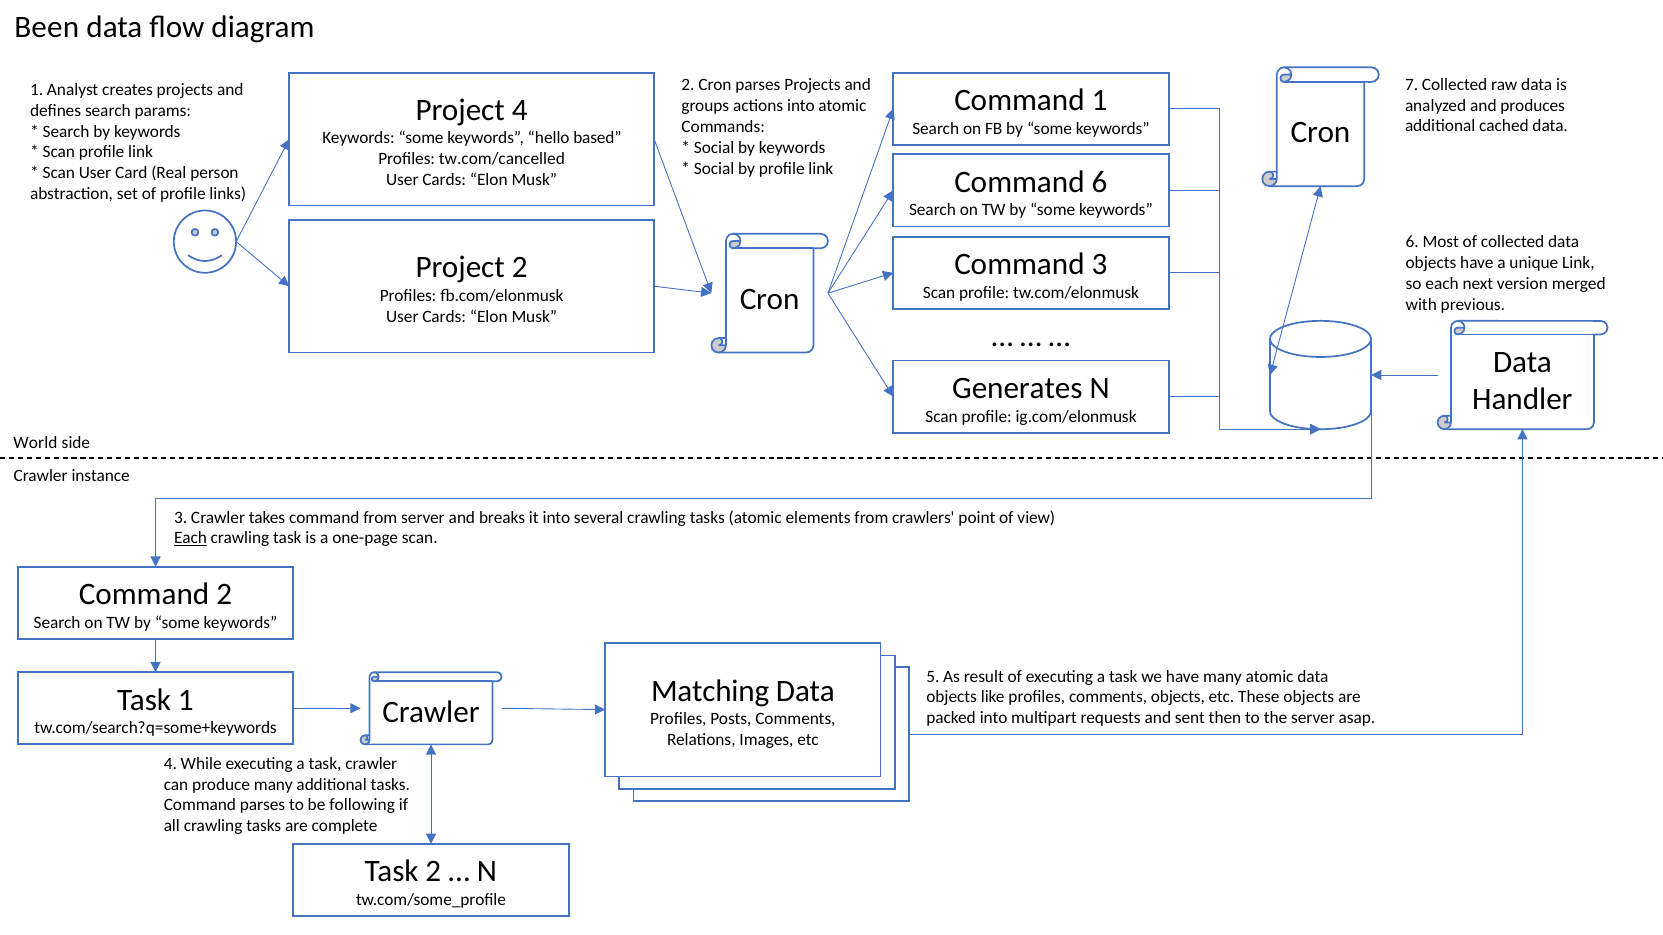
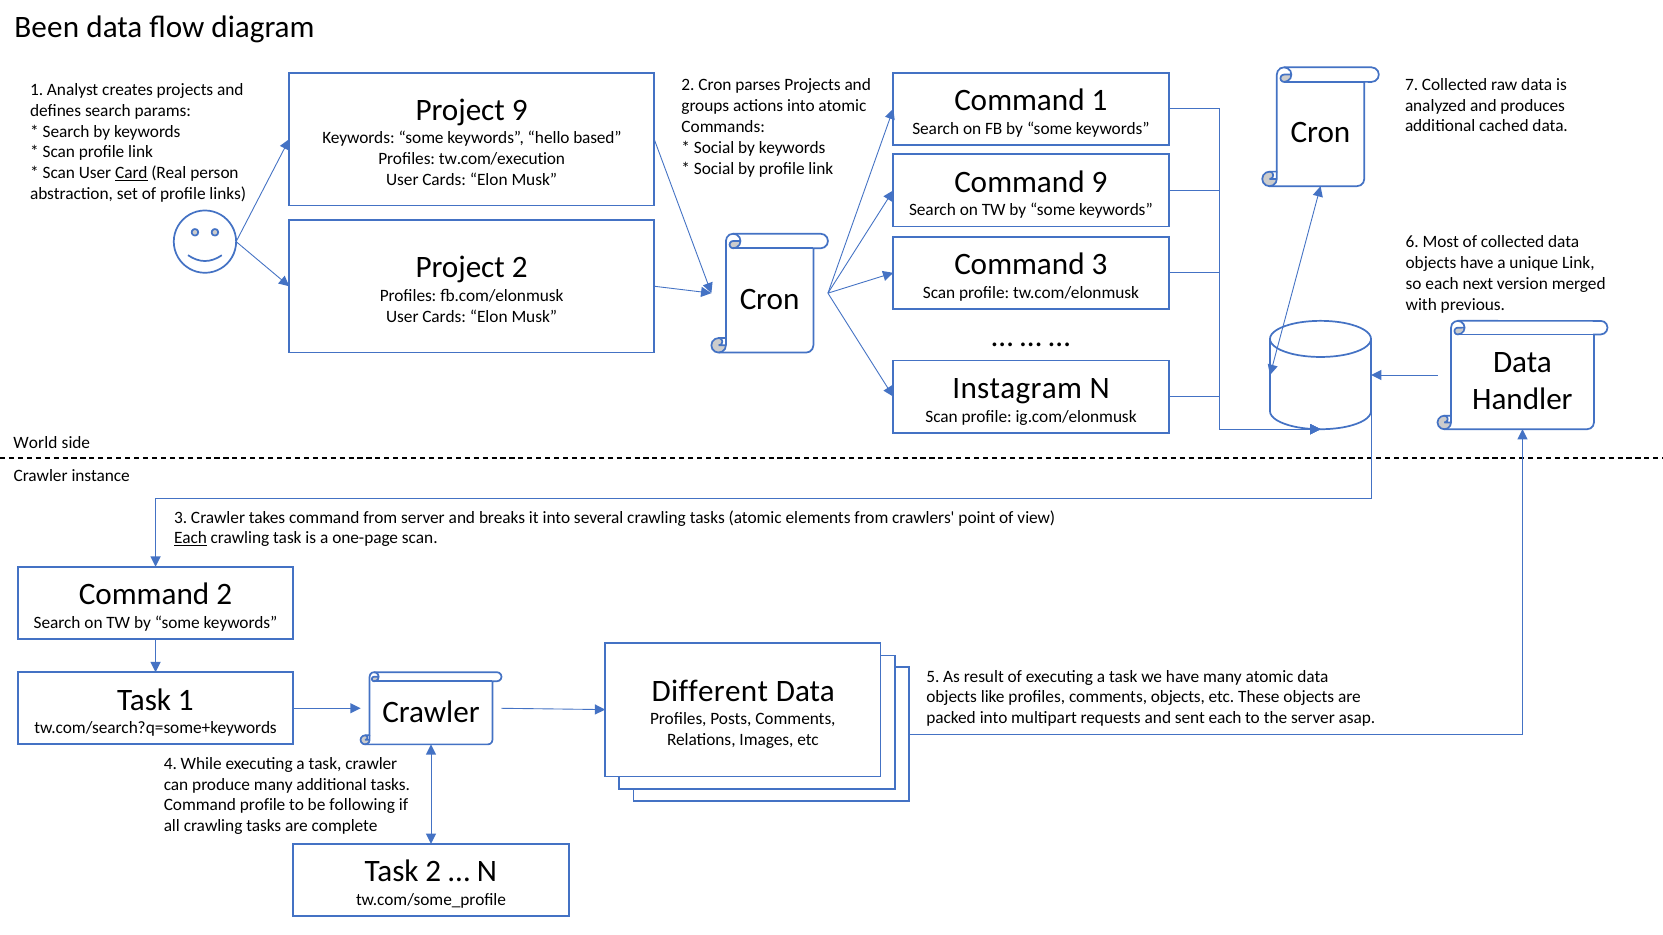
Project 4: 4 -> 9 (520, 110)
tw.com/cancelled: tw.com/cancelled -> tw.com/execution (502, 159)
Card underline: none -> present (131, 173)
Command 6: 6 -> 9 (1100, 182)
Generates: Generates -> Instagram (1017, 389)
Matching: Matching -> Different (710, 691)
sent then: then -> each (1225, 718)
Command parses: parses -> profile (263, 806)
